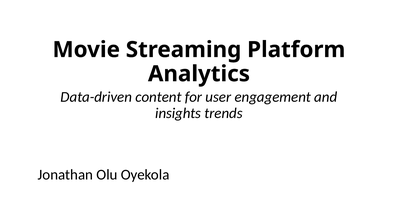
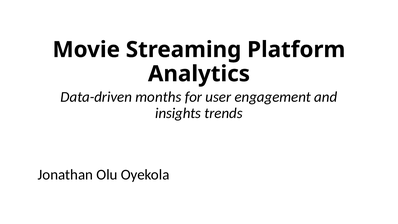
content: content -> months (158, 97)
